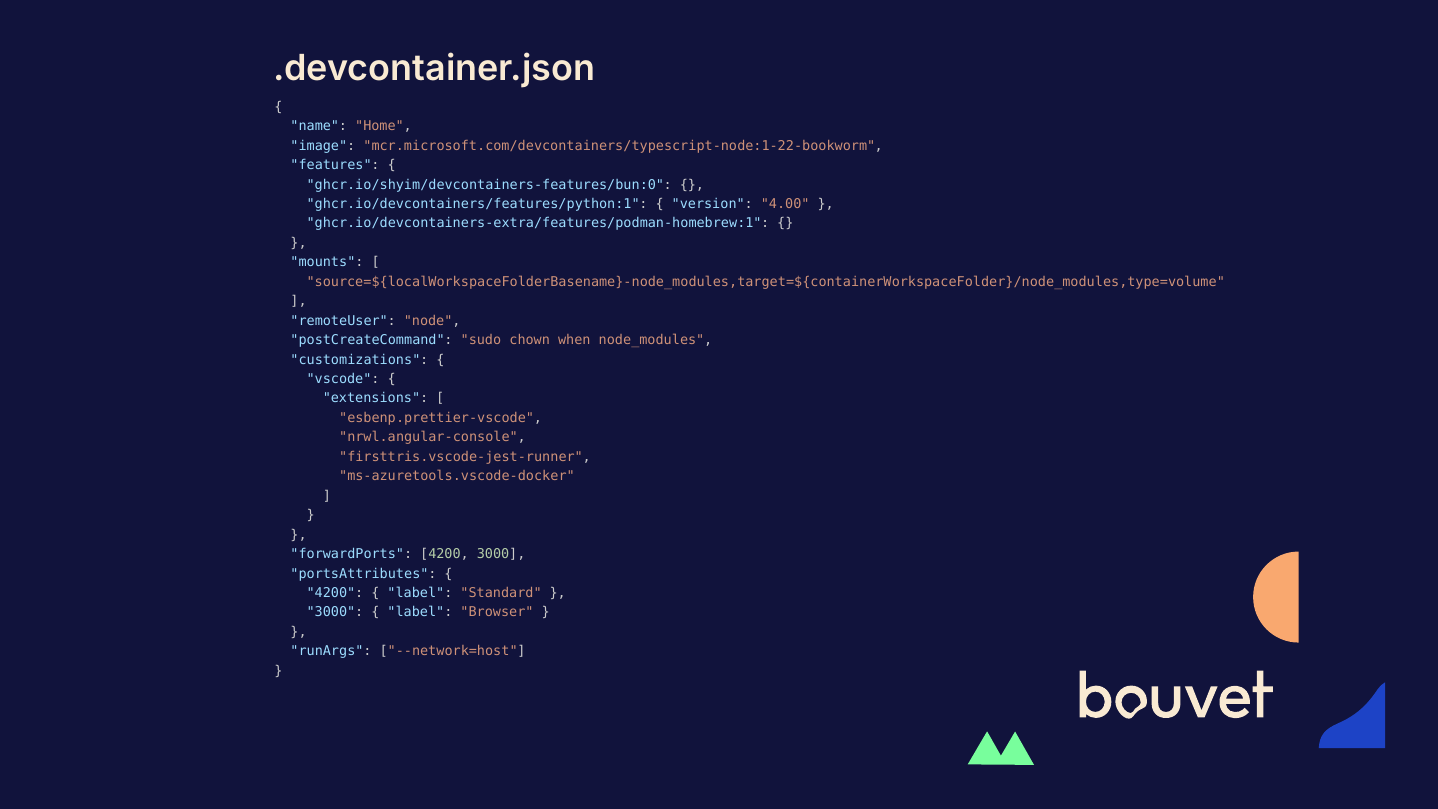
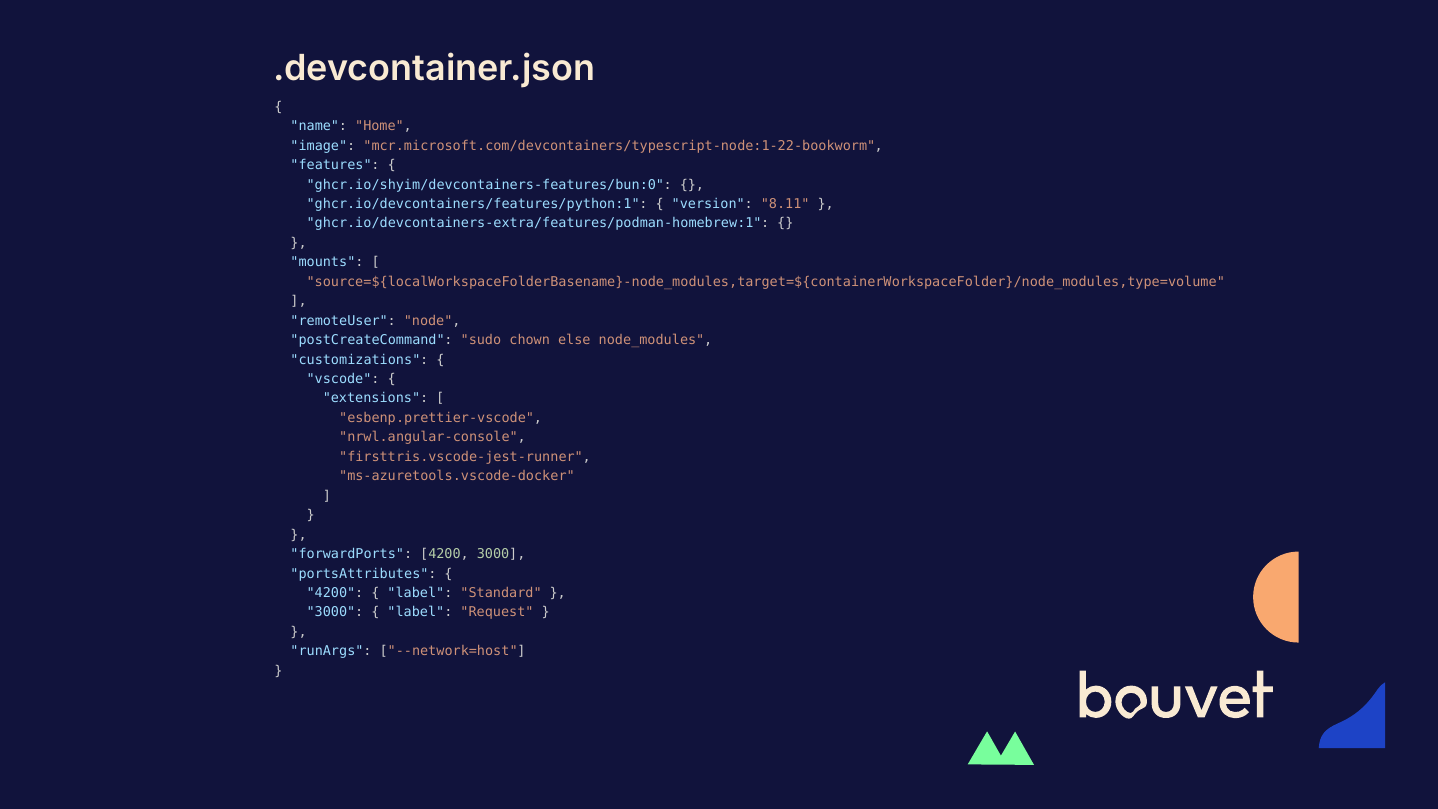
4.00: 4.00 -> 8.11 (785, 204)
when: when -> else (574, 340)
Browser: Browser -> Request (497, 612)
